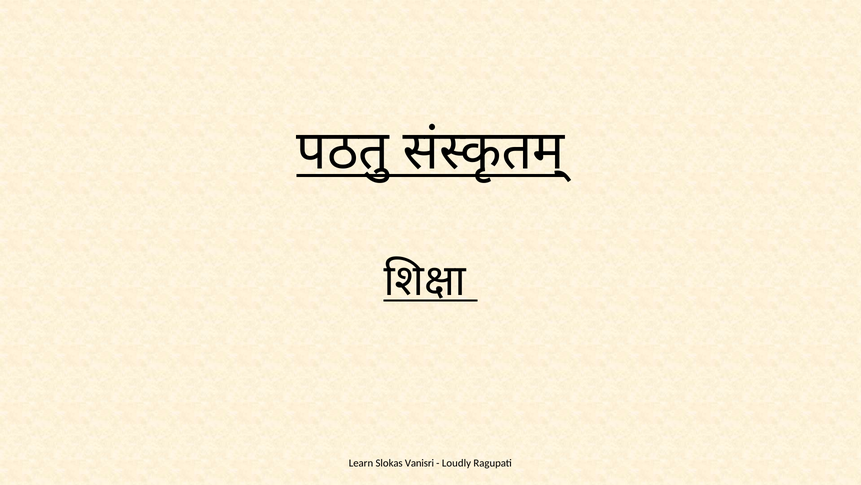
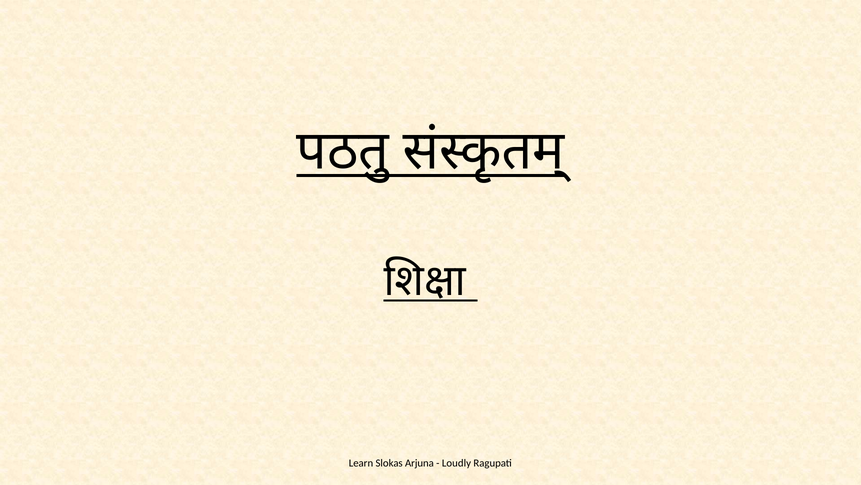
Vanisri: Vanisri -> Arjuna (419, 463)
